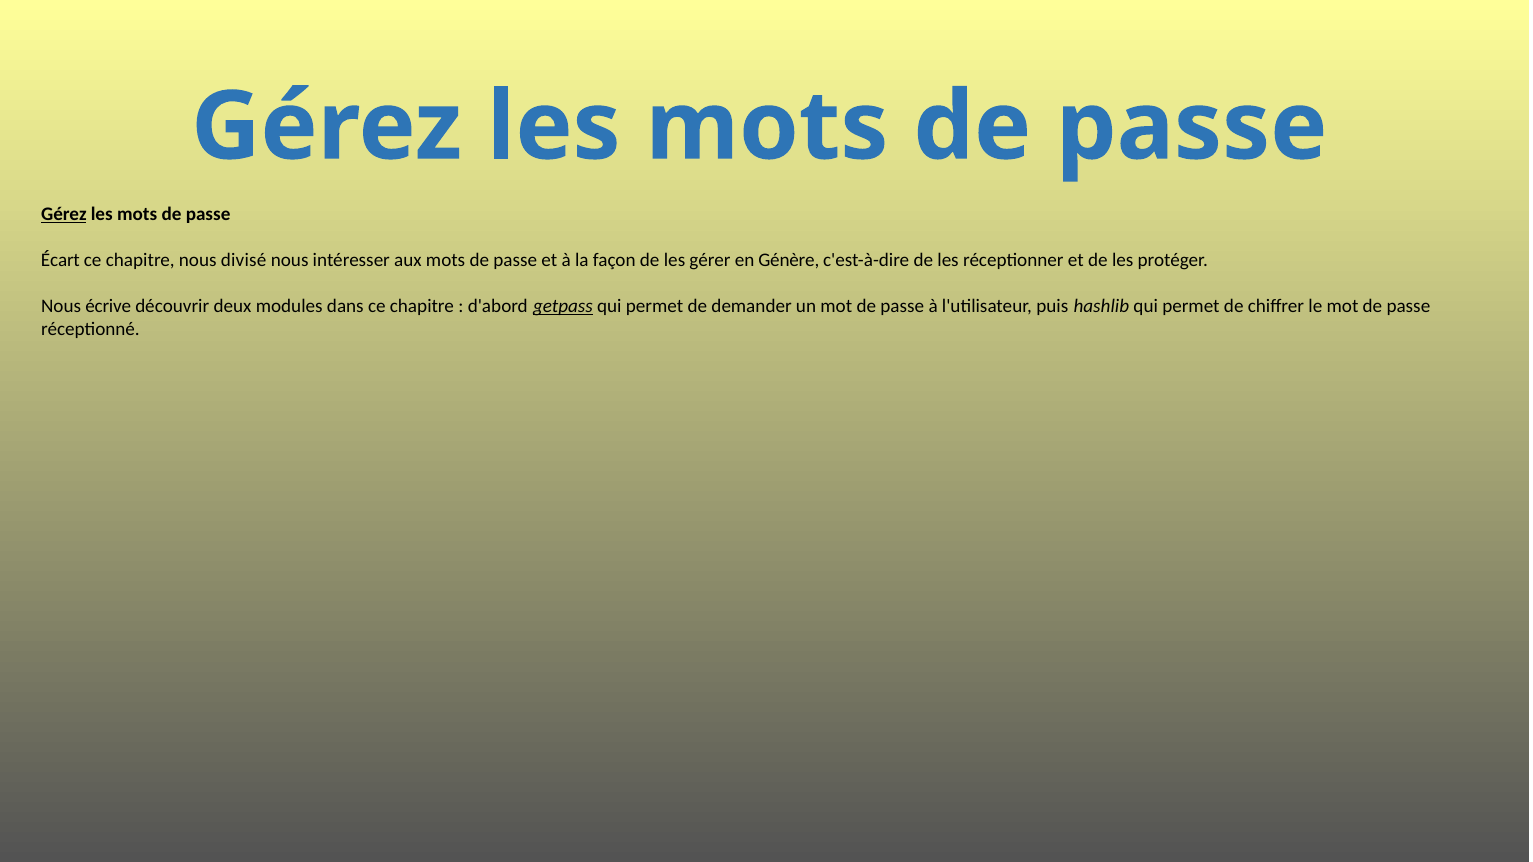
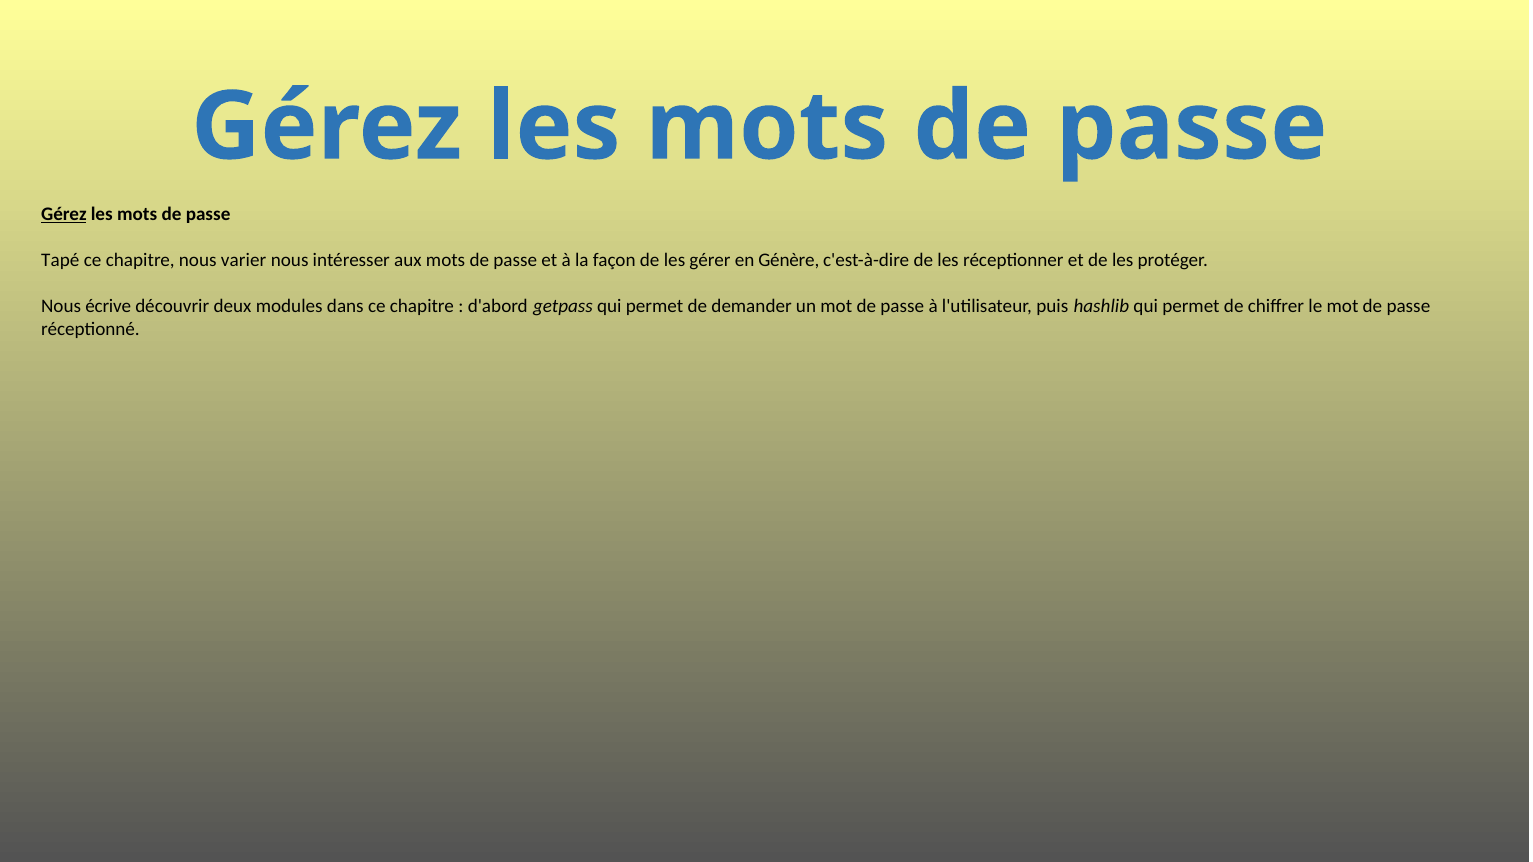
Écart: Écart -> Tapé (60, 261)
divisé: divisé -> varier (244, 261)
getpass underline: present -> none (563, 307)
